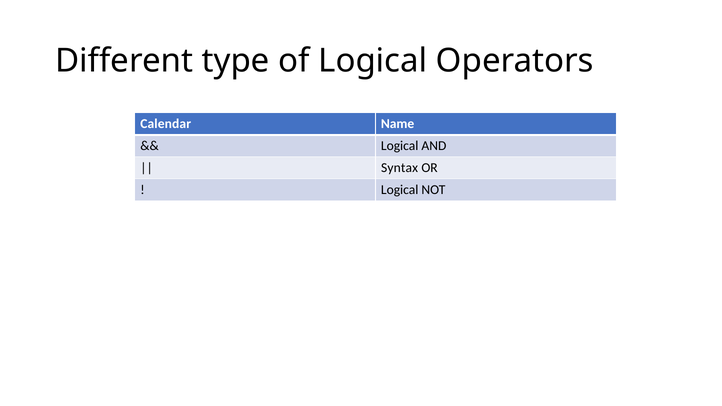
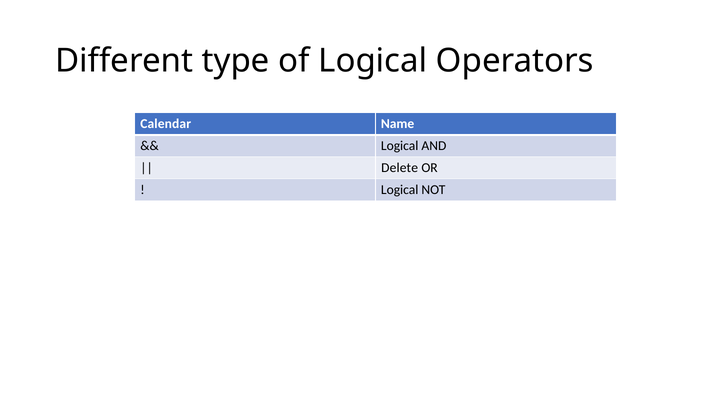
Syntax: Syntax -> Delete (400, 168)
